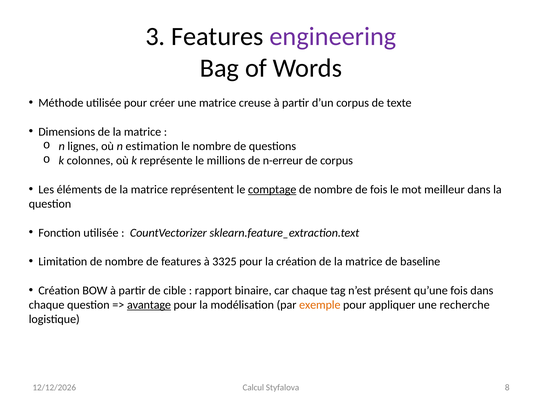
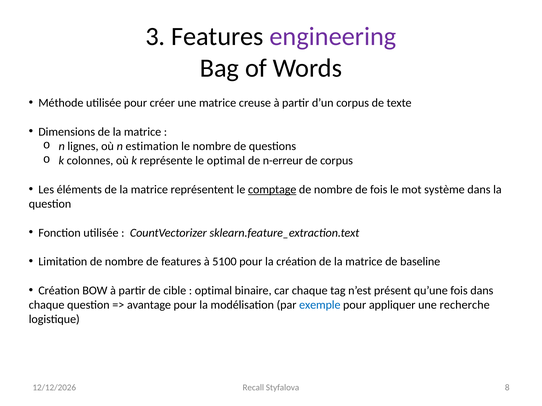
le millions: millions -> optimal (226, 161)
meilleur: meilleur -> système (444, 190)
3325: 3325 -> 5100 (224, 262)
rapport: rapport -> optimal (213, 291)
avantage underline: present -> none (149, 305)
exemple colour: orange -> blue (320, 305)
Calcul: Calcul -> Recall (253, 388)
